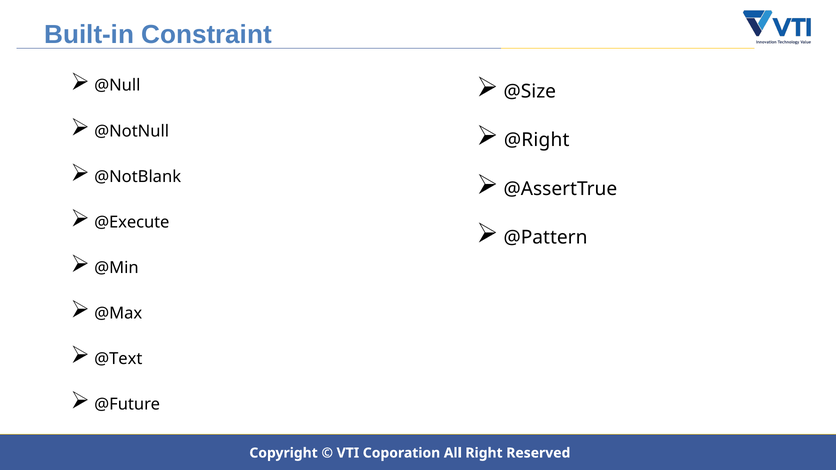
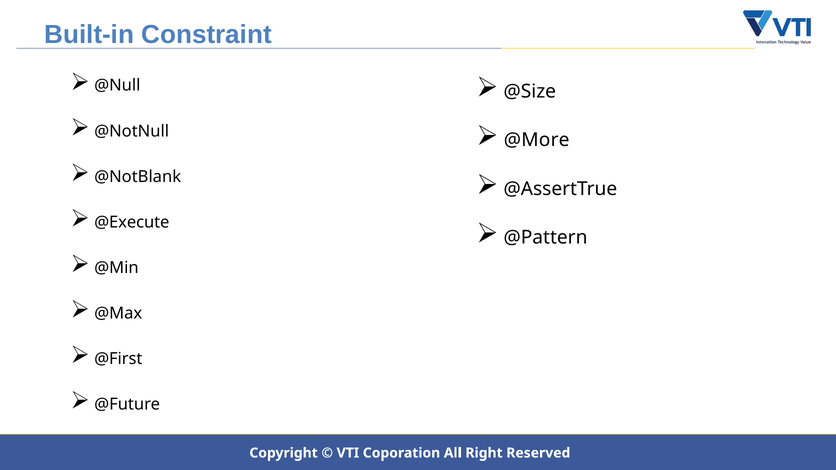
@Right: @Right -> @More (537, 140)
@Text: @Text -> @First (118, 359)
